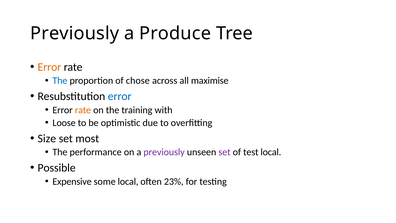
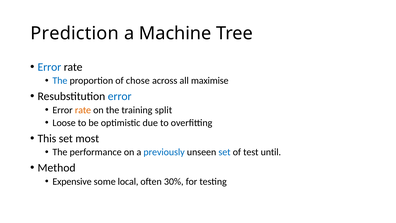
Previously: Previously -> Prediction (75, 33)
Produce: Produce -> Machine (175, 33)
Error colour: orange -> blue (49, 67)
with: with -> split (163, 110)
Size: Size -> This (47, 138)
previously colour: purple -> blue (164, 152)
set colour: purple -> blue (225, 152)
test local: local -> until (271, 152)
Possible: Possible -> Method (57, 168)
23%: 23% -> 30% (174, 181)
